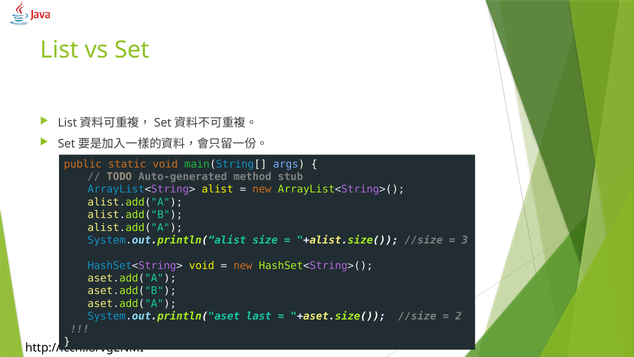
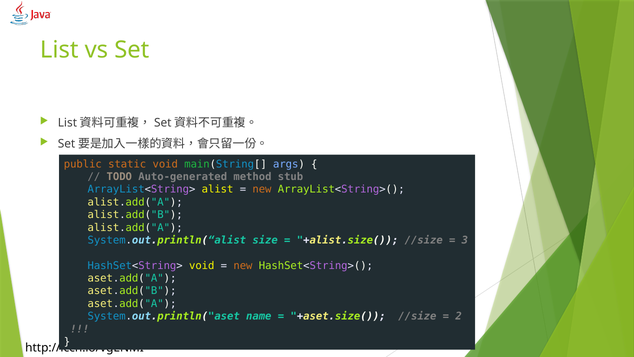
last: last -> name (259, 316)
